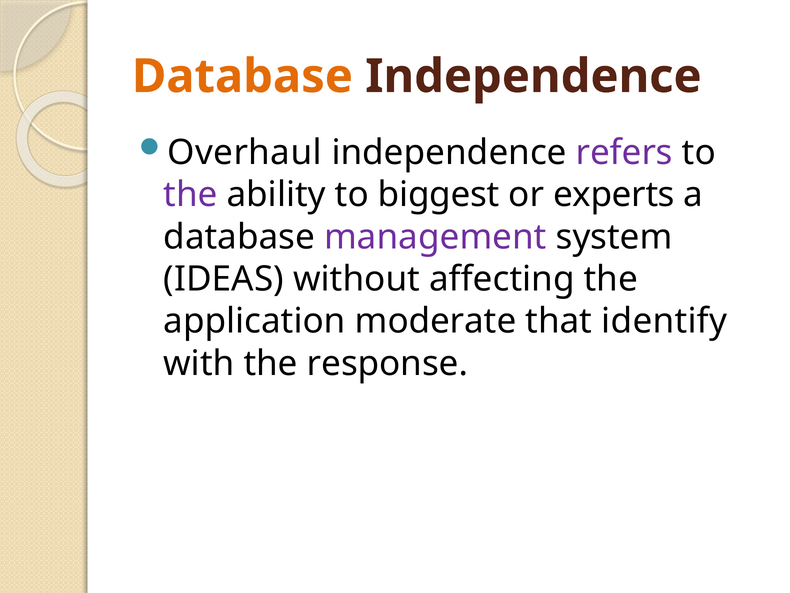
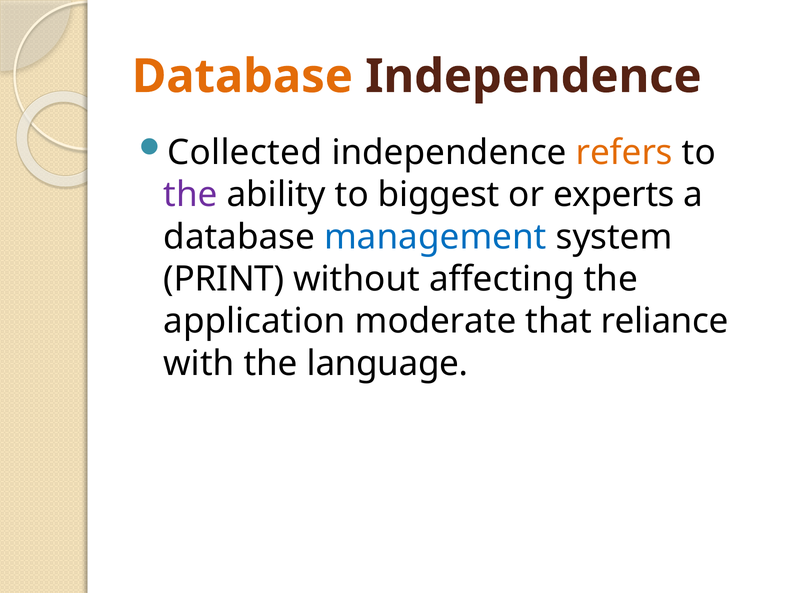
Overhaul: Overhaul -> Collected (245, 153)
refers colour: purple -> orange (624, 153)
management colour: purple -> blue (435, 237)
IDEAS: IDEAS -> PRINT (224, 279)
identify: identify -> reliance (665, 321)
response: response -> language (388, 363)
